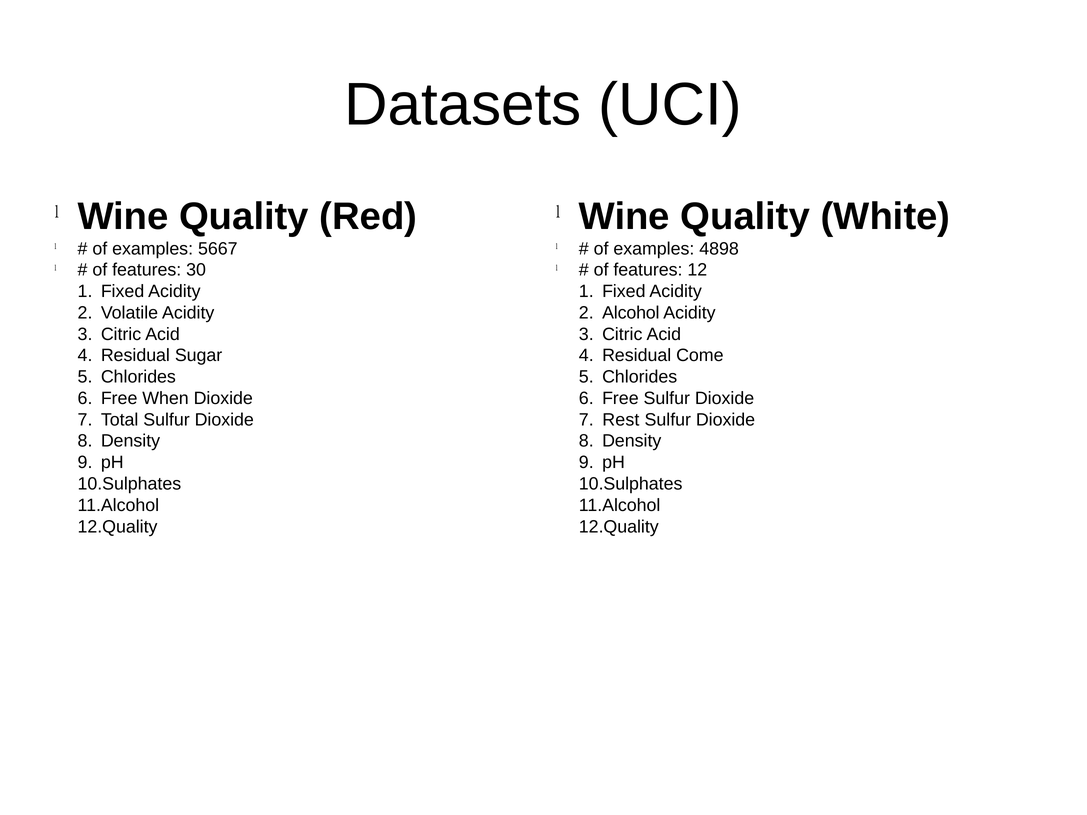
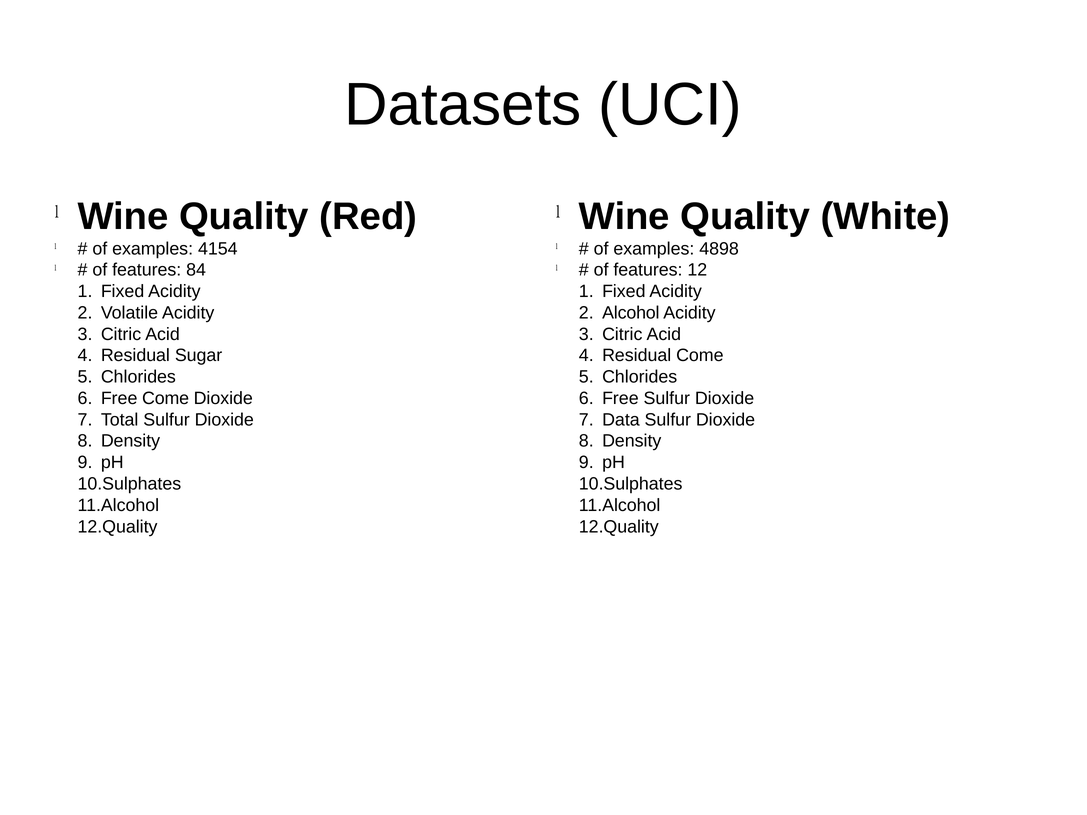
5667: 5667 -> 4154 (218, 249)
30: 30 -> 84 (196, 270)
Free When: When -> Come (166, 398)
Rest: Rest -> Data (621, 420)
